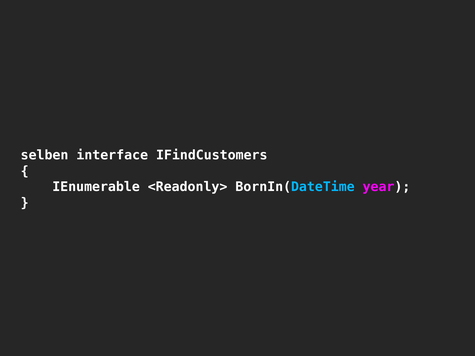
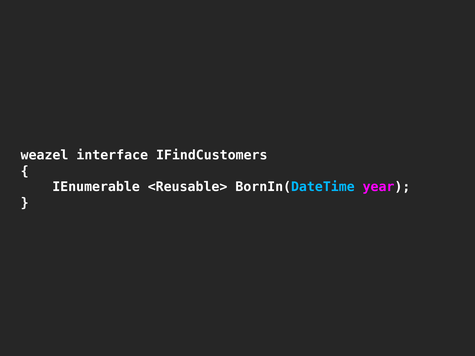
selben: selben -> weazel (45, 155)
<Readonly>: <Readonly> -> <Reusable> (188, 187)
